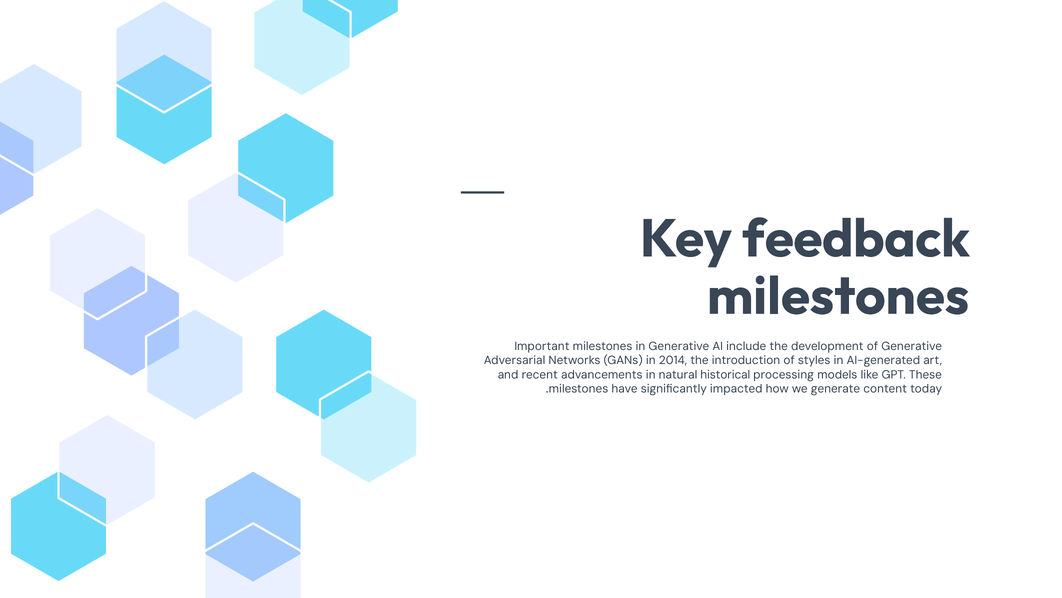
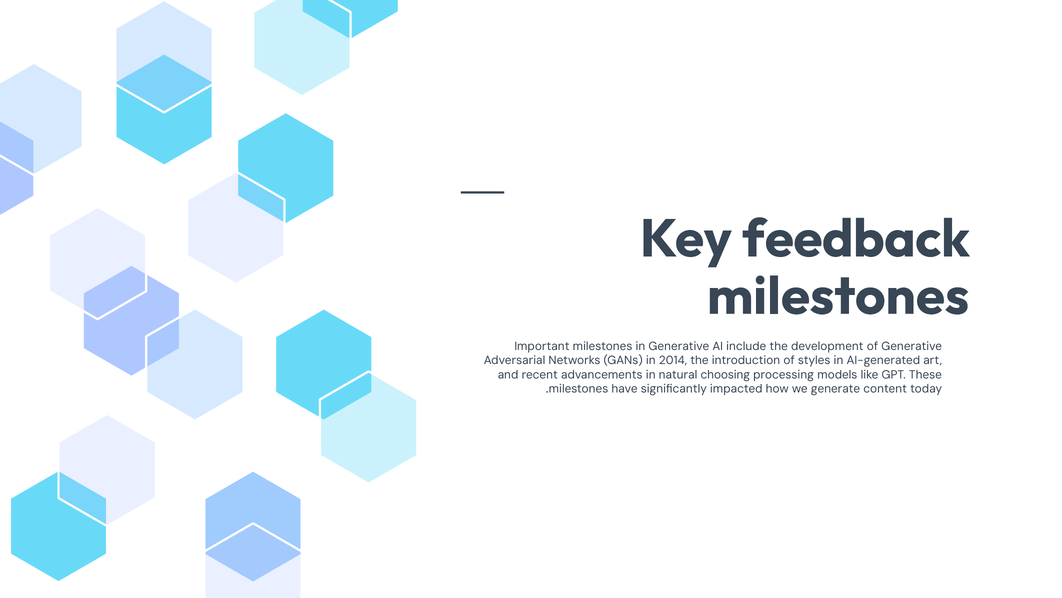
historical: historical -> choosing (725, 374)
